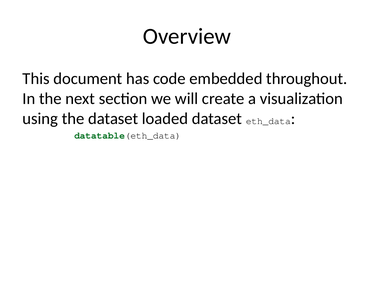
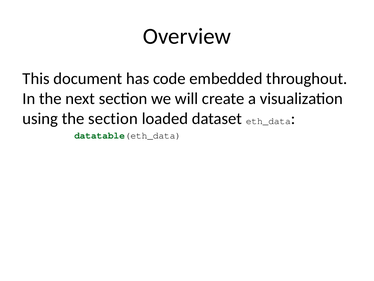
the dataset: dataset -> section (113, 118)
